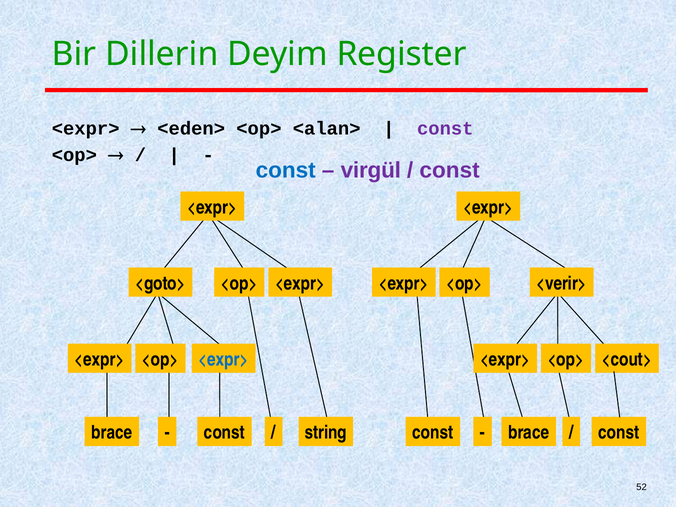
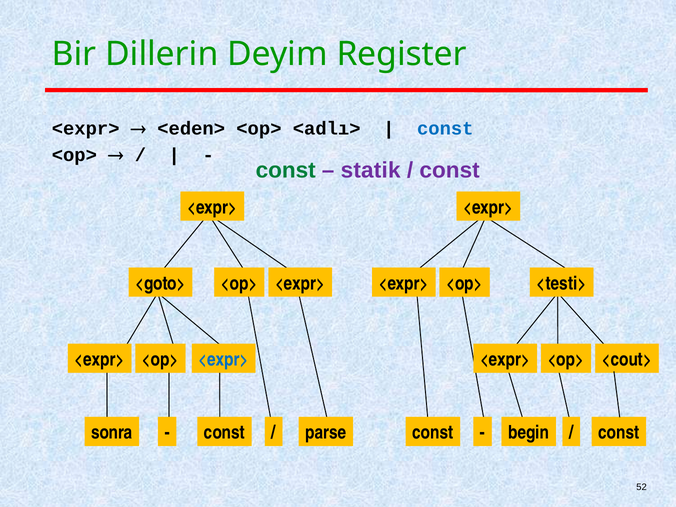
<alan>: <alan> -> <adlı> (327, 129)
const colour: purple -> blue (445, 129)
const colour: blue -> green (286, 171)
virgül: virgül -> statik (371, 171)
<verir>: <verir> -> <testi> (562, 283)
brace: brace -> sonra (112, 433)
string: string -> parse (326, 433)
const brace: brace -> begin (529, 433)
